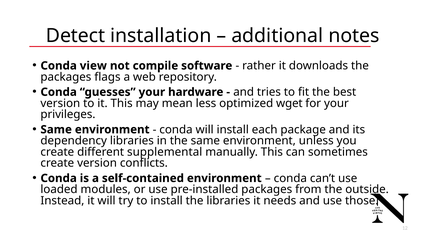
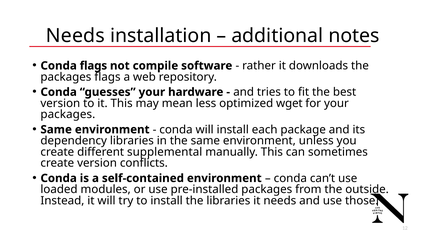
Detect: Detect -> Needs (75, 36)
Conda view: view -> flags (93, 66)
privileges: privileges -> packages (68, 115)
